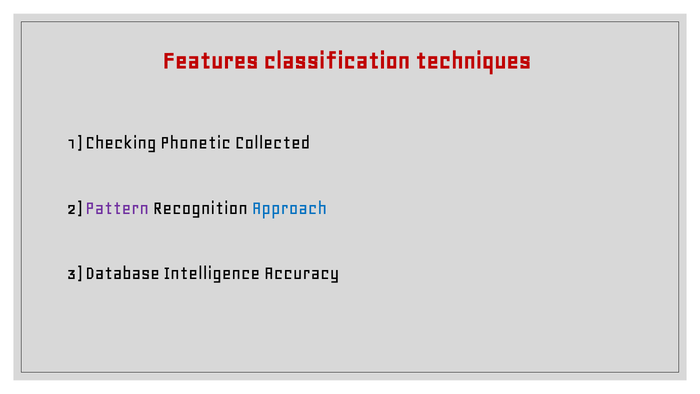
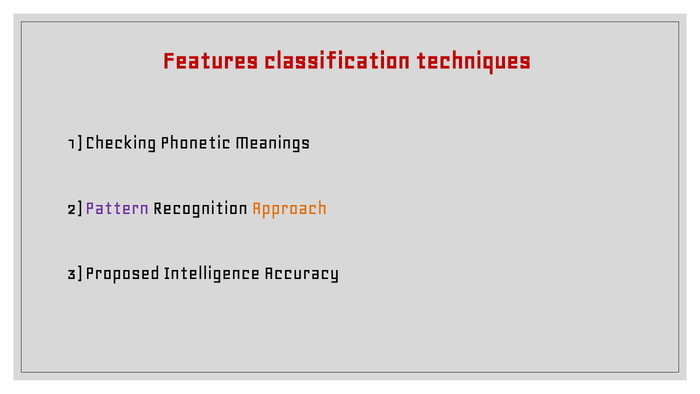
Collected: Collected -> Meanings (273, 142)
Approach colour: blue -> orange (289, 207)
Database: Database -> Proposed (123, 272)
